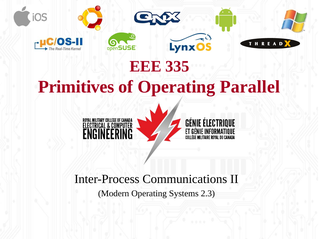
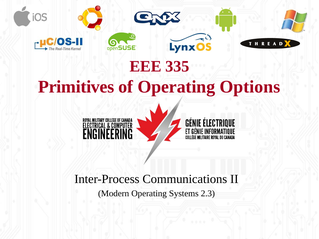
Parallel: Parallel -> Options (250, 87)
